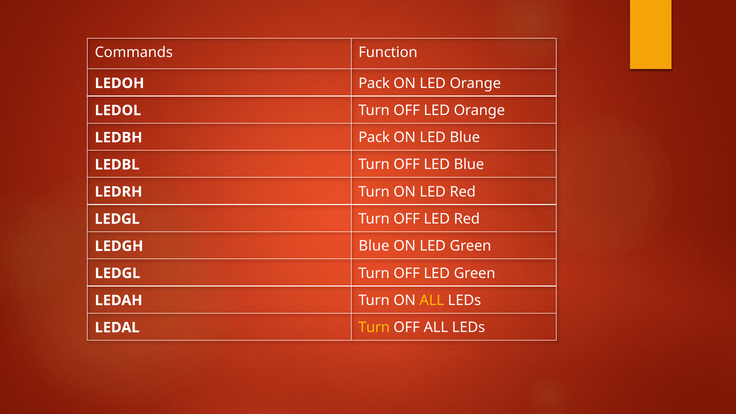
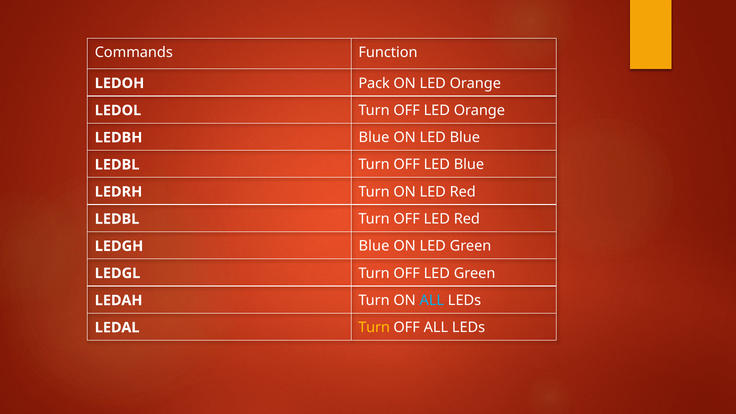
LEDBH Pack: Pack -> Blue (374, 138)
LEDGL: LEDGL -> LEDBL (117, 219)
ALL colour: yellow -> light blue (432, 300)
